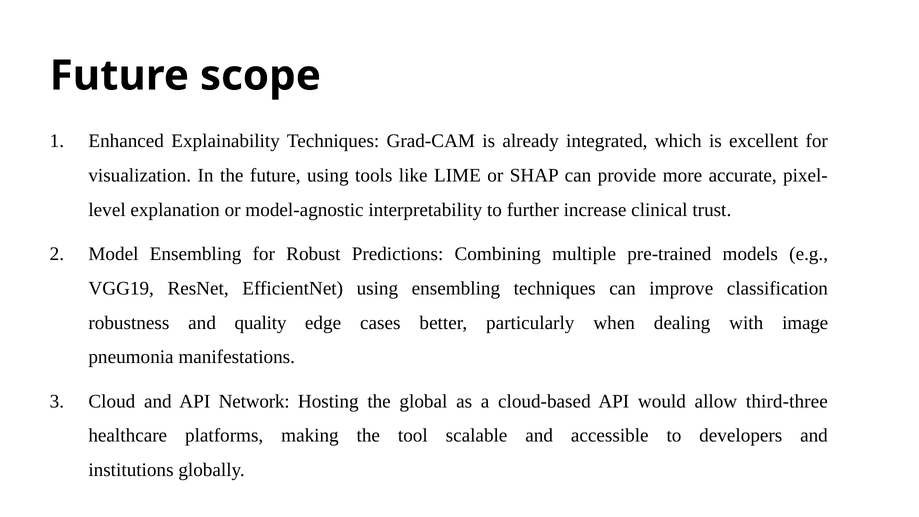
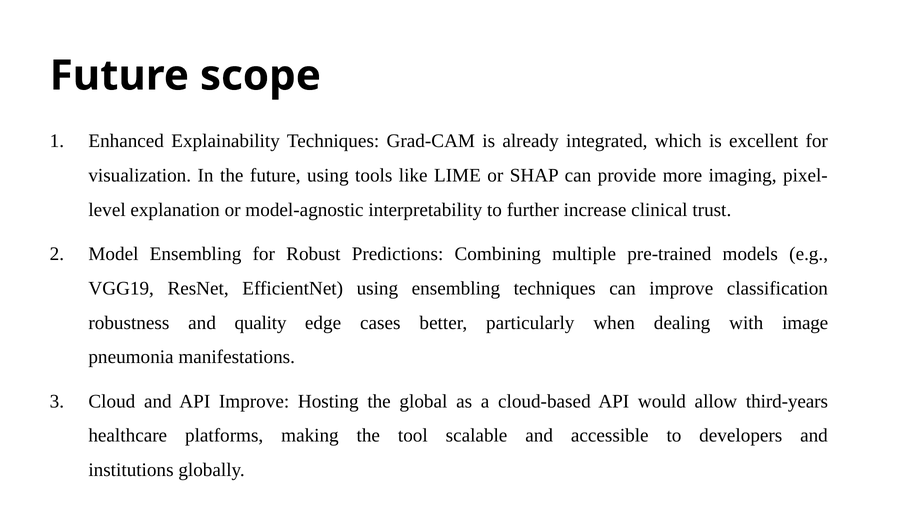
accurate: accurate -> imaging (743, 175)
API Network: Network -> Improve (254, 401)
third-three: third-three -> third-years (787, 401)
